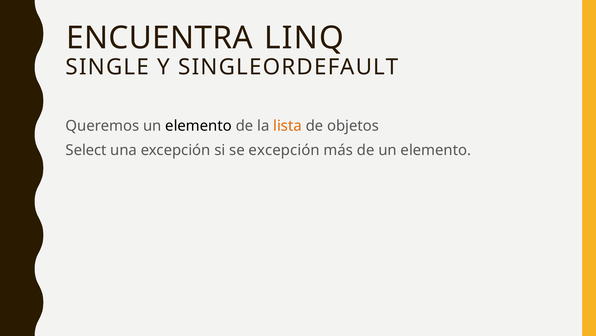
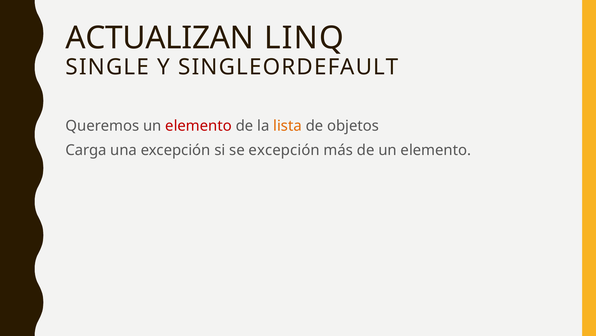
ENCUENTRA: ENCUENTRA -> ACTUALIZAN (160, 38)
elemento colour: black -> red (199, 126)
Select: Select -> Carga (86, 150)
